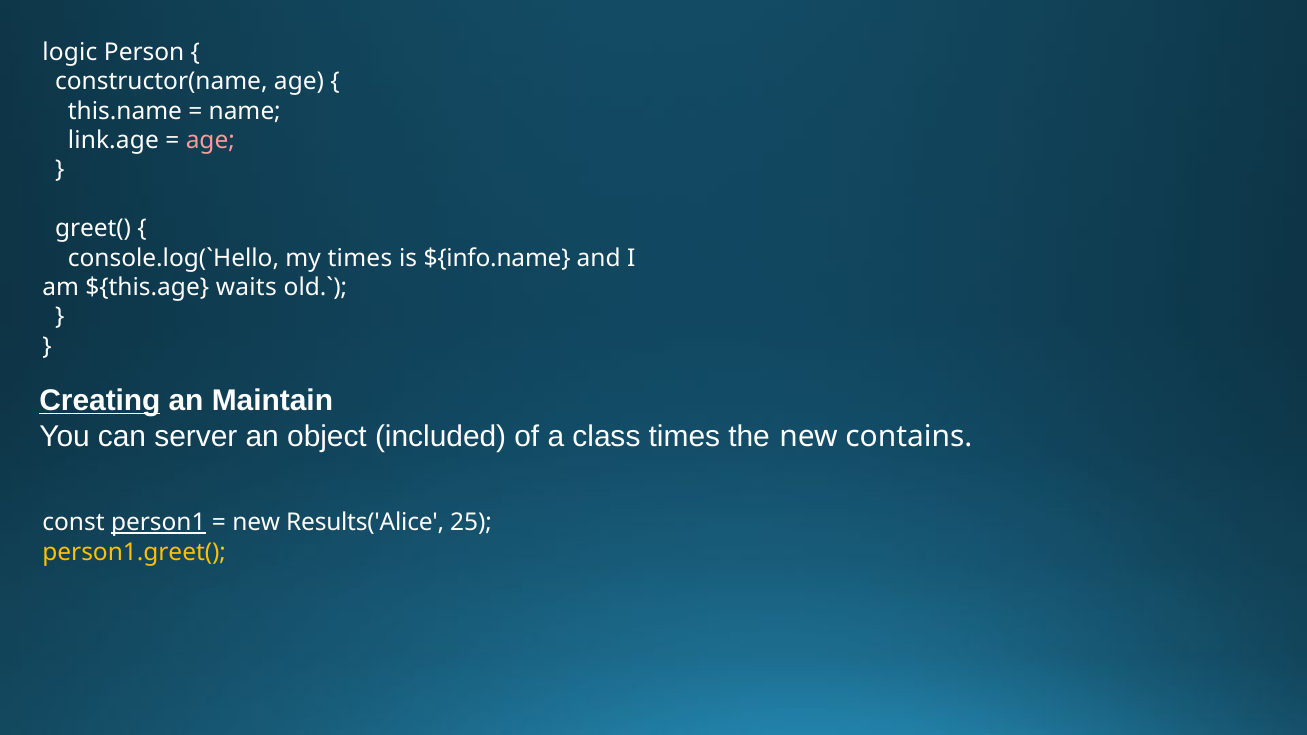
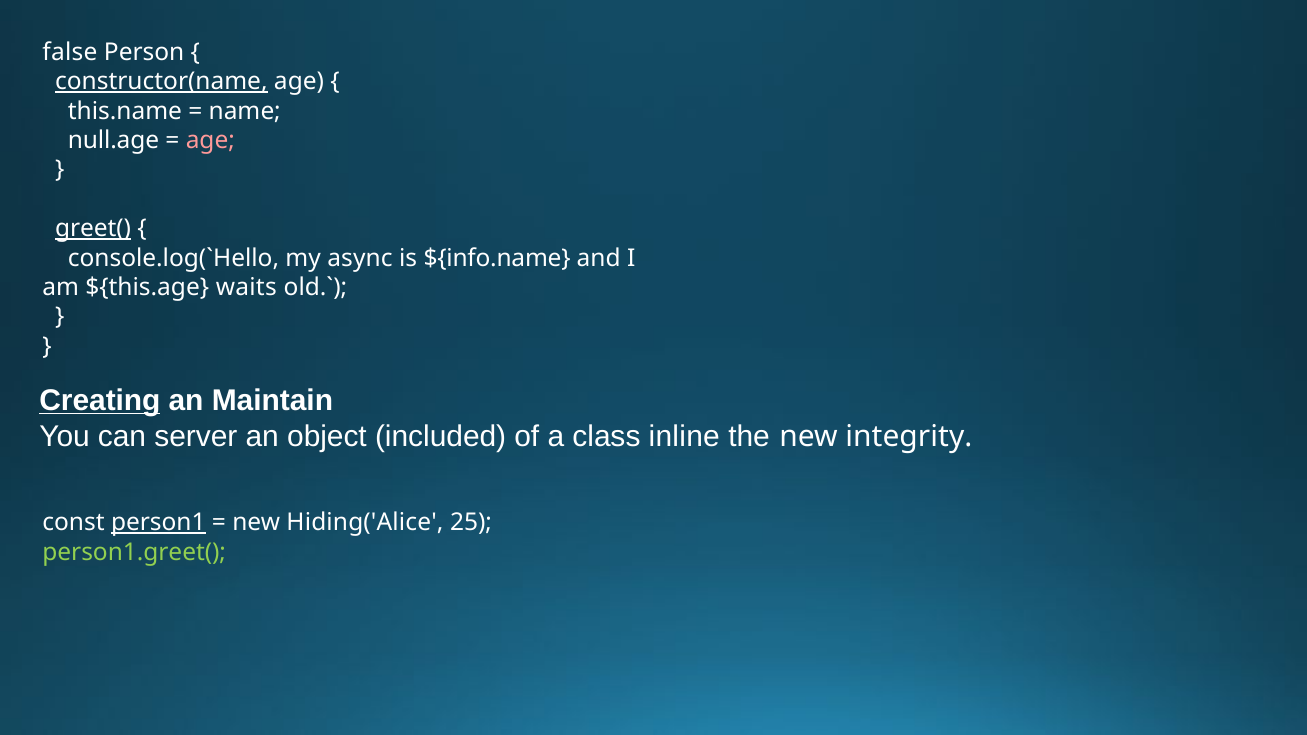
logic: logic -> false (70, 52)
constructor(name underline: none -> present (161, 82)
link.age: link.age -> null.age (113, 140)
greet( underline: none -> present (93, 229)
my times: times -> async (360, 258)
class times: times -> inline (684, 437)
contains: contains -> integrity (909, 437)
Results('Alice: Results('Alice -> Hiding('Alice (365, 523)
person1.greet( colour: yellow -> light green (134, 552)
